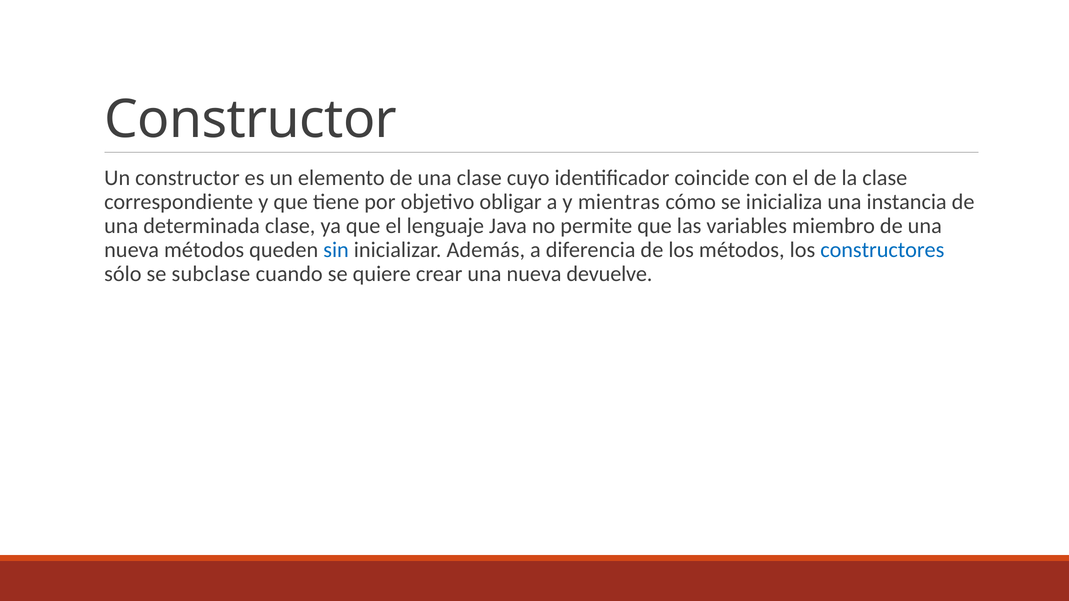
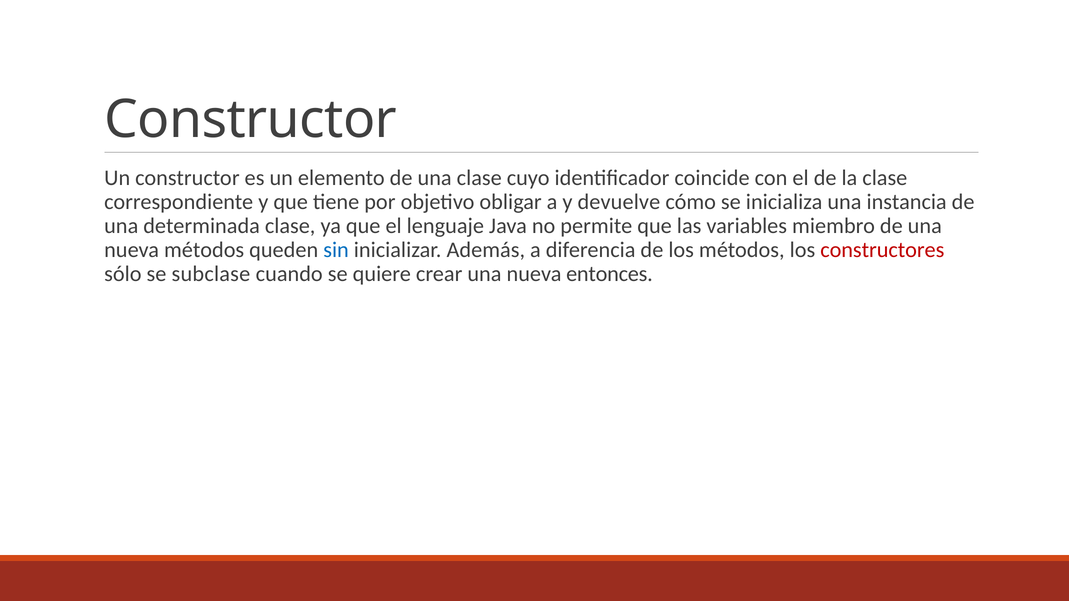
mientras: mientras -> devuelve (619, 202)
constructores colour: blue -> red (882, 250)
devuelve: devuelve -> entonces (609, 274)
